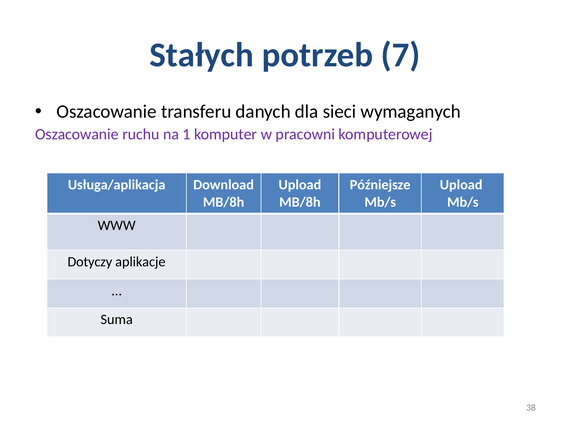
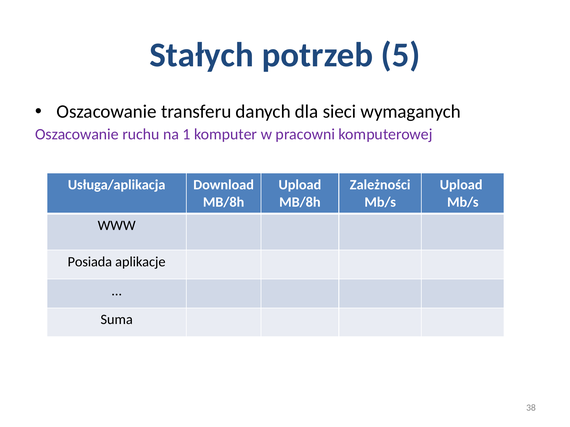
7: 7 -> 5 (401, 55)
Późniejsze: Późniejsze -> Zależności (380, 185)
Dotyczy: Dotyczy -> Posiada (90, 262)
